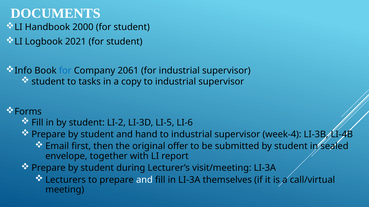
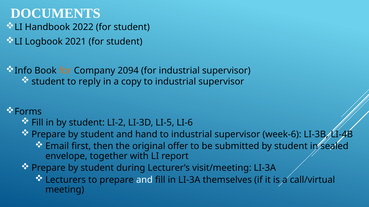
2000: 2000 -> 2022 (83, 27)
for colour: blue -> orange (65, 71)
2061: 2061 -> 2094 (128, 71)
tasks: tasks -> reply (90, 82)
week-4: week-4 -> week-6 (282, 135)
